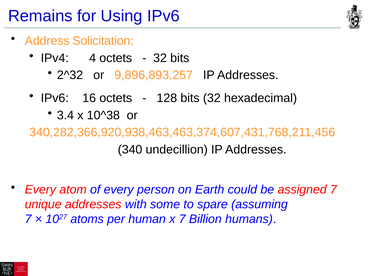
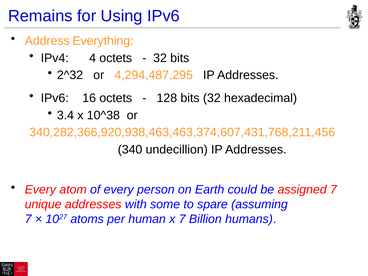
Solicitation: Solicitation -> Everything (103, 41)
9,896,893,257: 9,896,893,257 -> 4,294,487,295 (154, 75)
